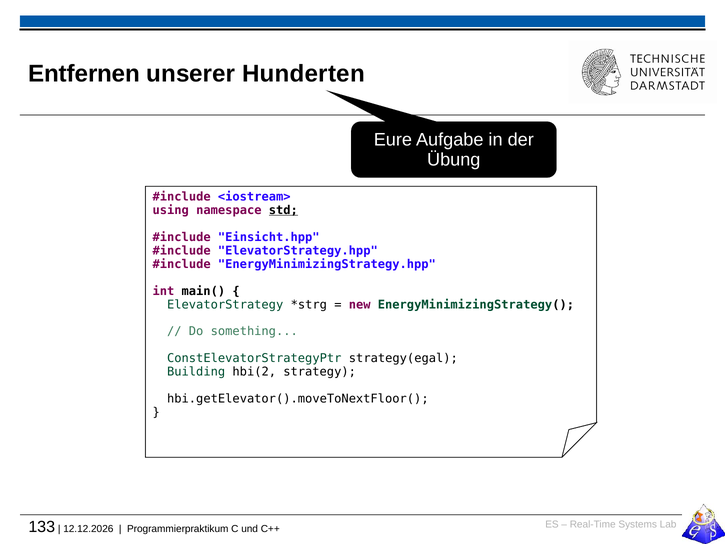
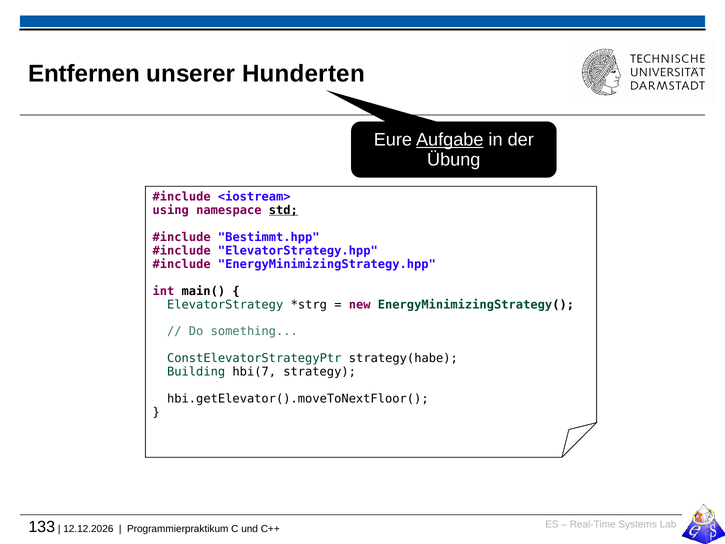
Aufgabe underline: none -> present (450, 139)
Einsicht.hpp: Einsicht.hpp -> Bestimmt.hpp (269, 237)
strategy(egal: strategy(egal -> strategy(habe (403, 358)
hbi(2: hbi(2 -> hbi(7 (254, 372)
